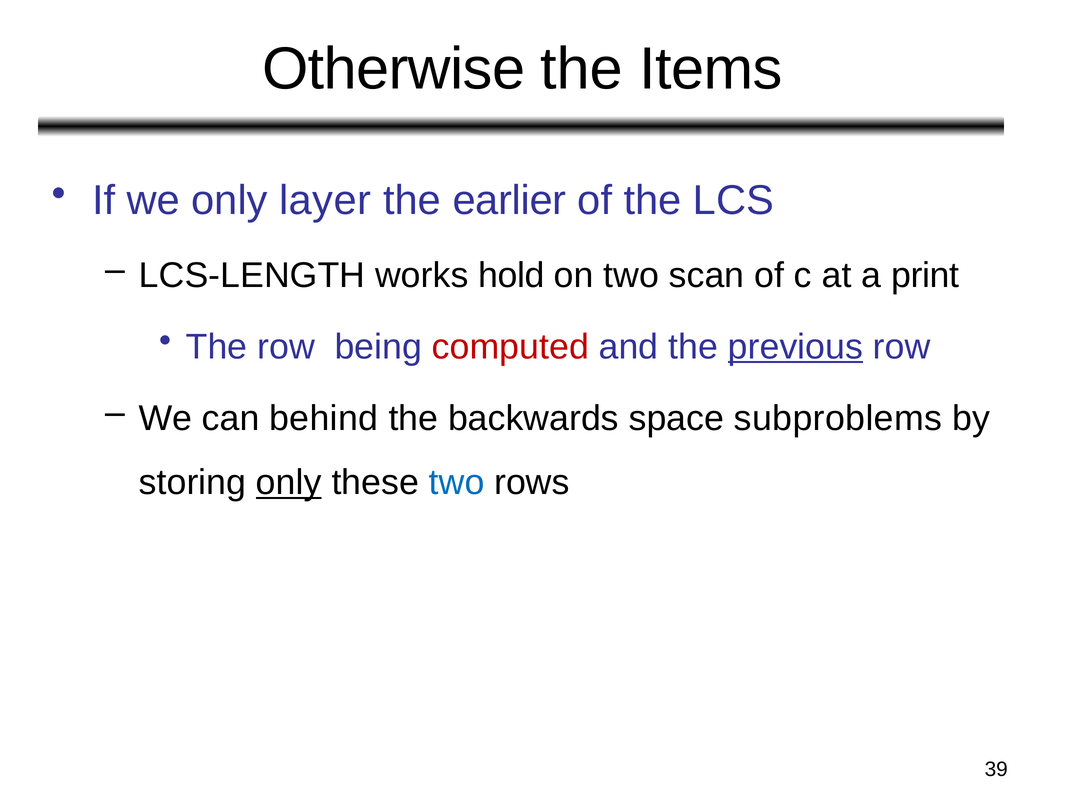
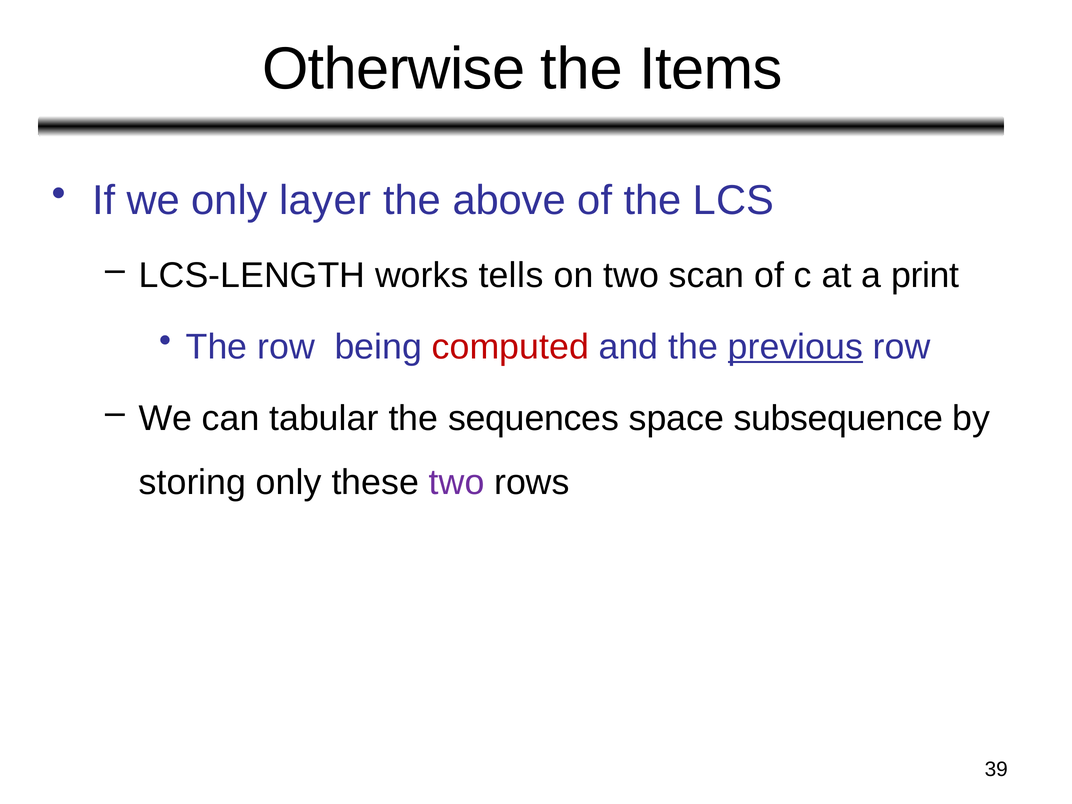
earlier: earlier -> above (509, 201)
hold: hold -> tells (511, 275)
behind: behind -> tabular (324, 418)
backwards: backwards -> sequences (534, 418)
subproblems: subproblems -> subsequence (838, 418)
only underline: present -> none (289, 483)
two colour: blue -> purple (457, 483)
